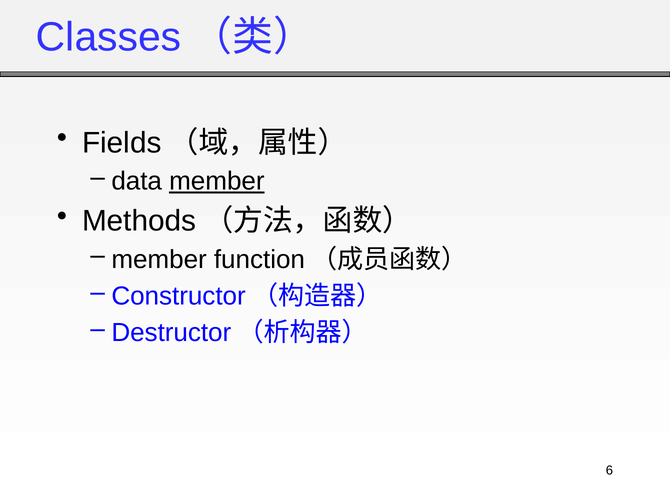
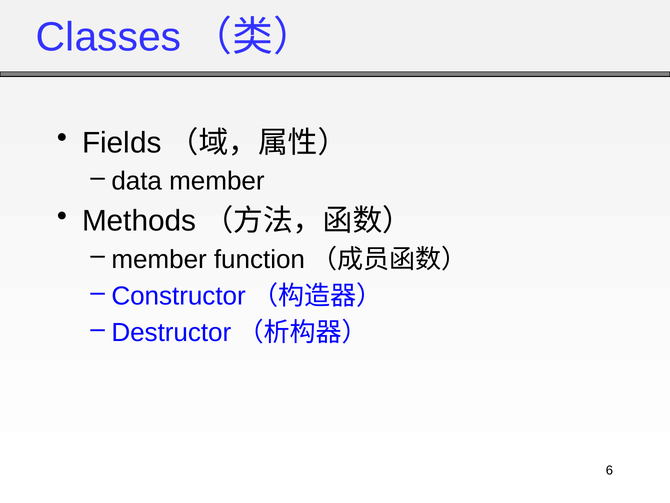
member underline: present -> none (217, 181)
